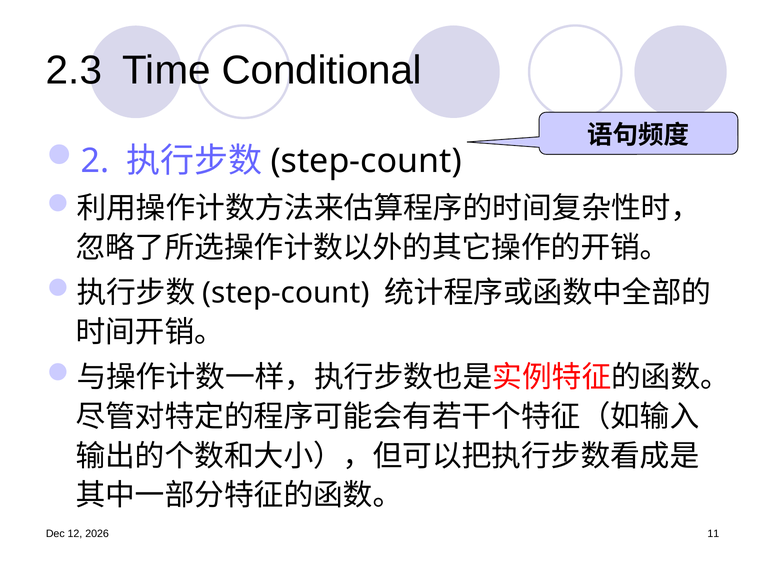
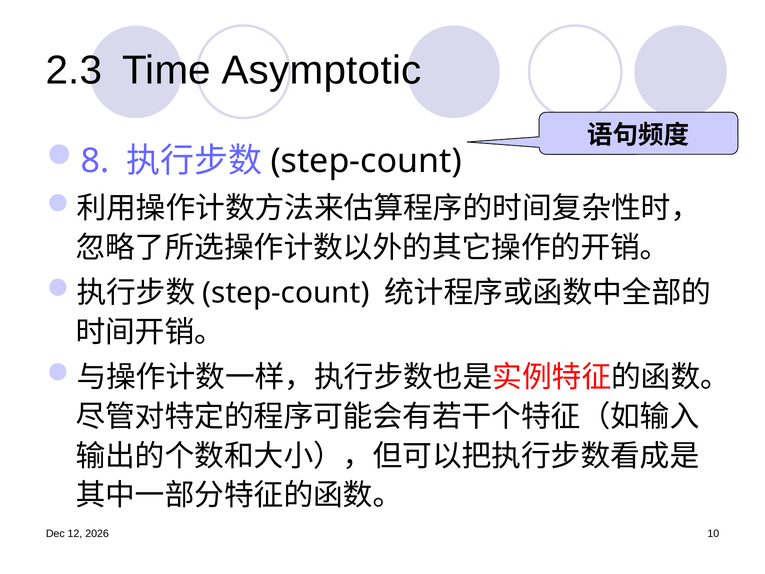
Conditional: Conditional -> Asymptotic (322, 71)
2: 2 -> 8 (95, 161)
11: 11 -> 10 (713, 534)
